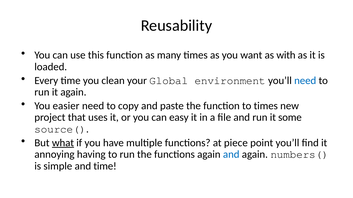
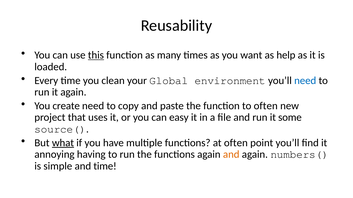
this underline: none -> present (96, 55)
with: with -> help (286, 55)
easier: easier -> create (66, 106)
to times: times -> often (266, 106)
at piece: piece -> often (236, 143)
and colour: blue -> orange (231, 155)
